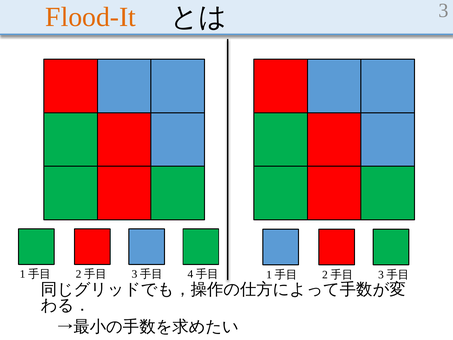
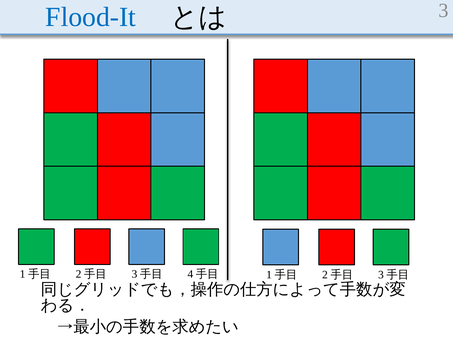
Flood-It colour: orange -> blue (91, 17)
